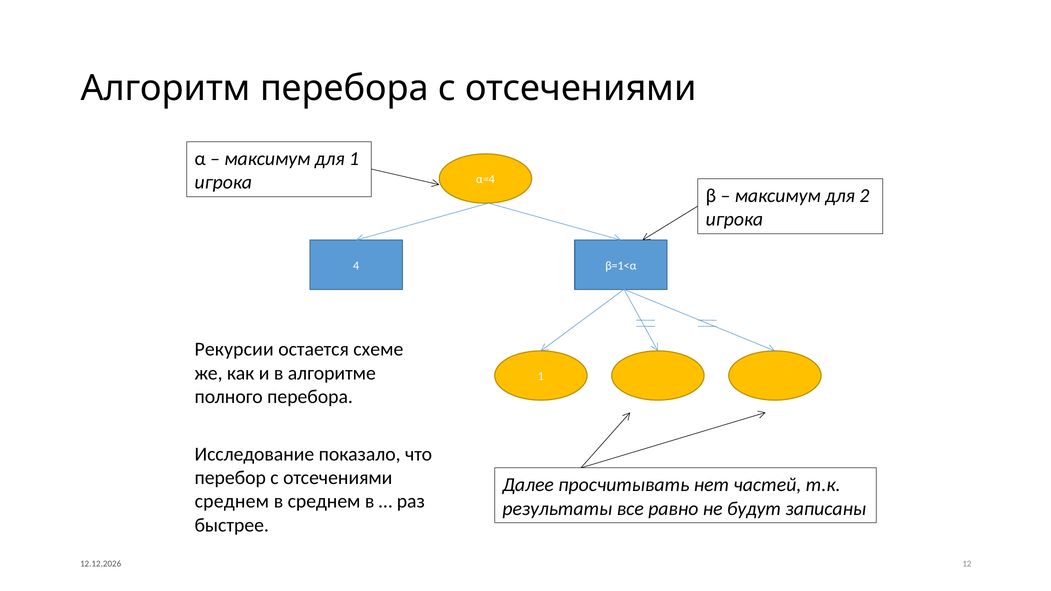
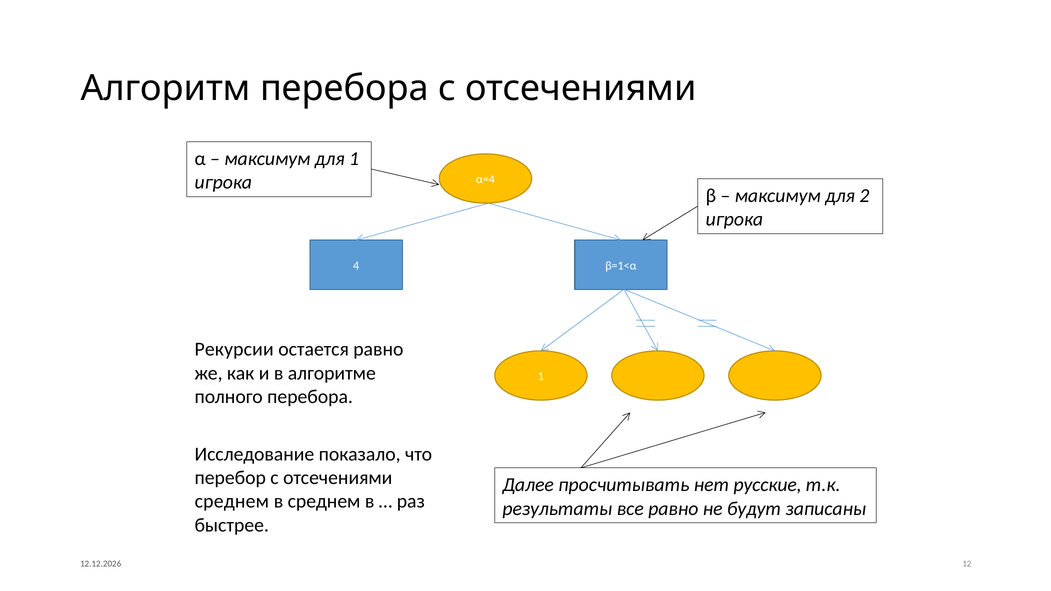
остается схеме: схеме -> равно (378, 350)
частей: частей -> русские (768, 485)
